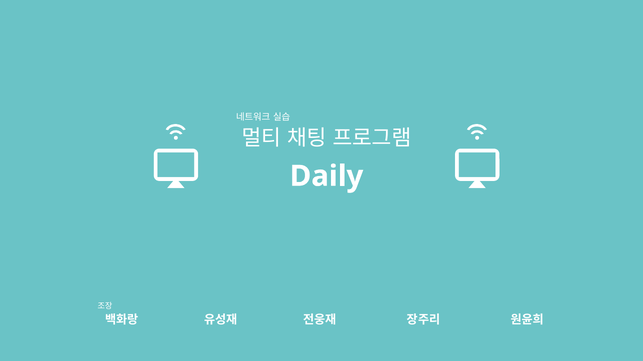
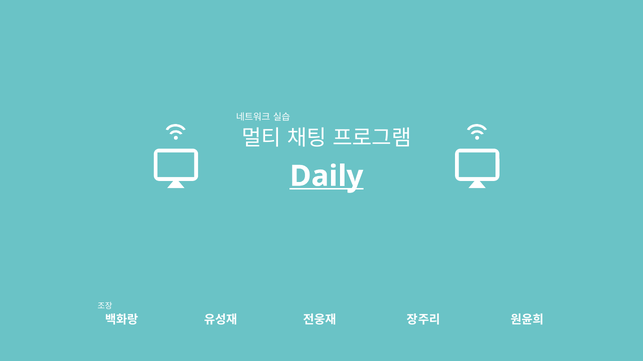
Daily underline: none -> present (327, 176)
